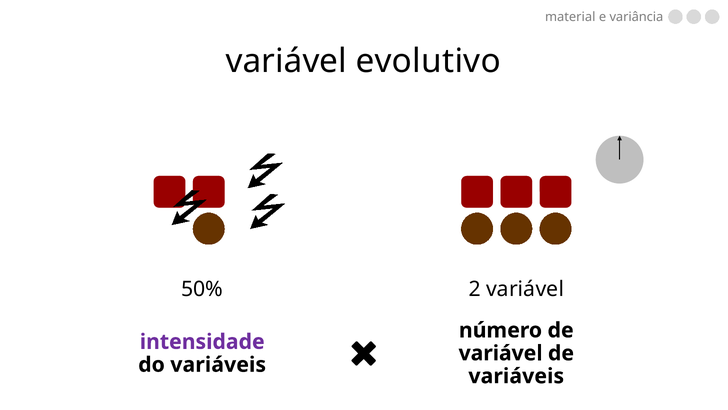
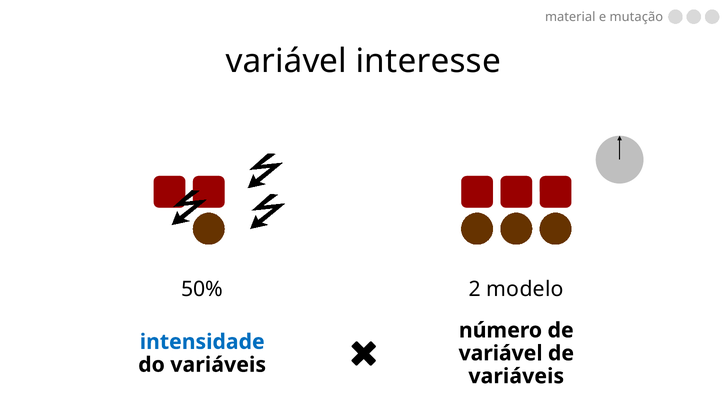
variância: variância -> mutação (636, 17)
evolutivo: evolutivo -> interesse (428, 61)
2 variável: variável -> modelo (525, 289)
intensidade colour: purple -> blue (202, 341)
